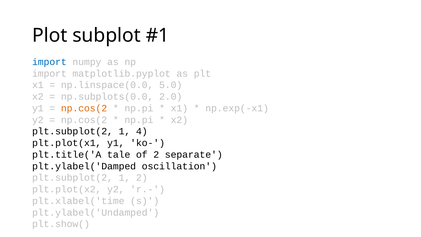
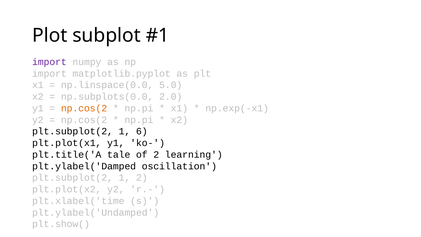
import colour: blue -> purple (49, 62)
4: 4 -> 6 (142, 131)
separate: separate -> learning (194, 154)
